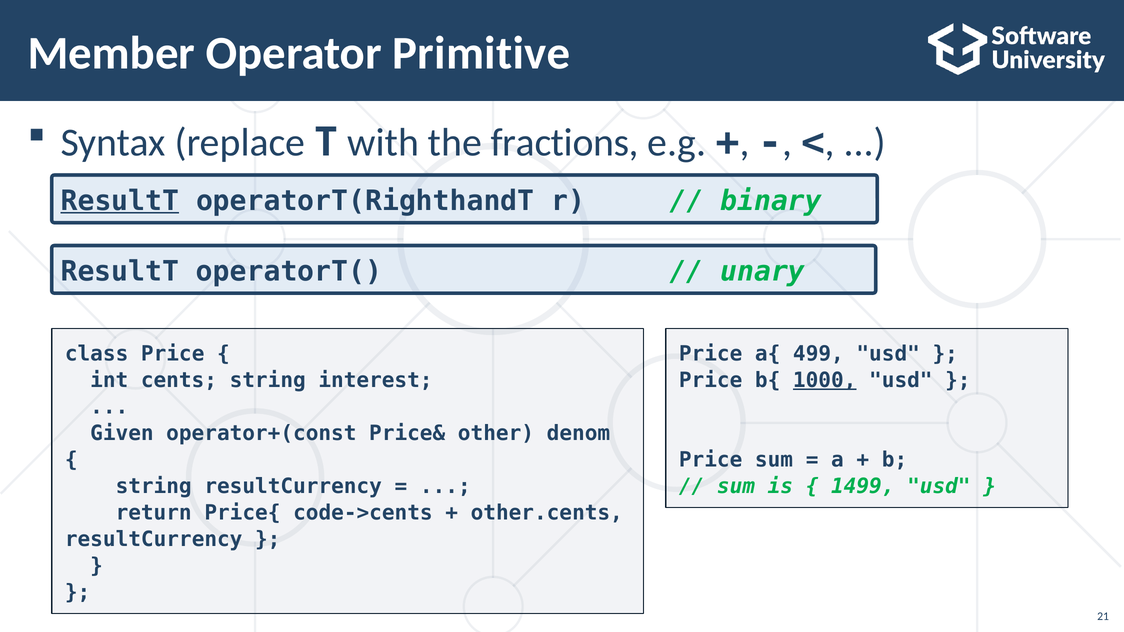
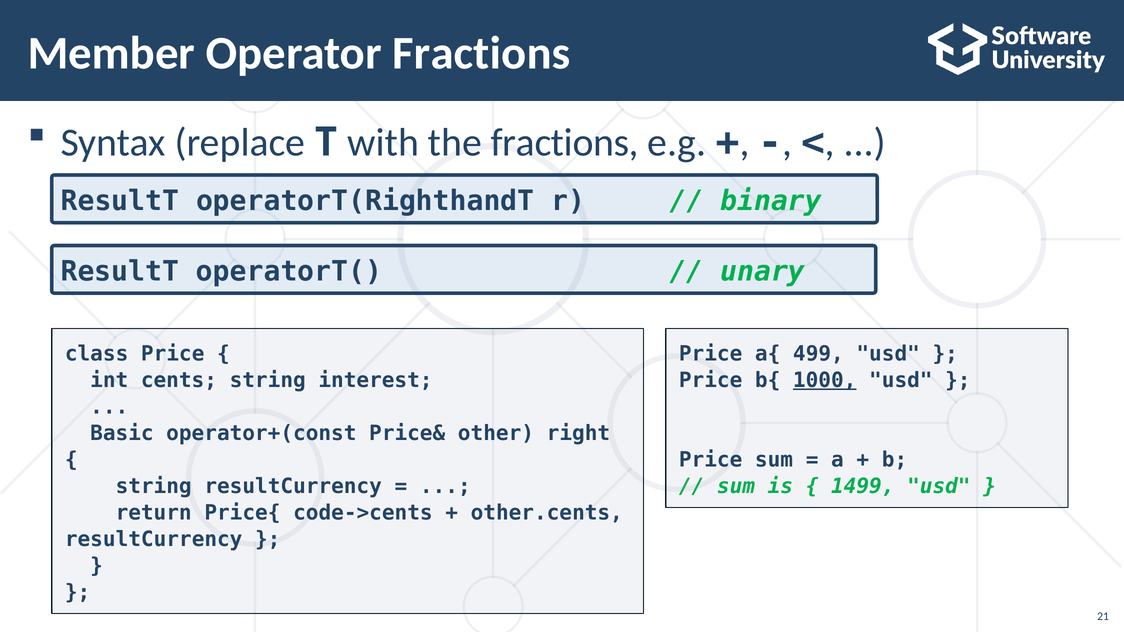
Operator Primitive: Primitive -> Fractions (481, 53)
ResultT underline: present -> none (120, 201)
Given: Given -> Basic (122, 433)
denom: denom -> right (578, 433)
